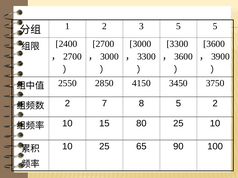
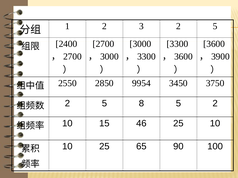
3 5: 5 -> 2 (178, 26)
4150: 4150 -> 9954 (141, 83)
7: 7 -> 5 (104, 104)
80: 80 -> 46 (141, 124)
